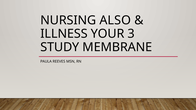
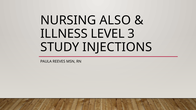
YOUR: YOUR -> LEVEL (108, 34)
MEMBRANE: MEMBRANE -> INJECTIONS (117, 47)
